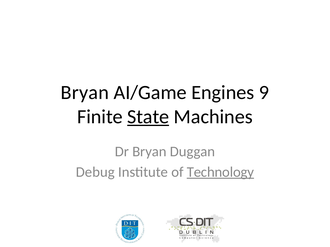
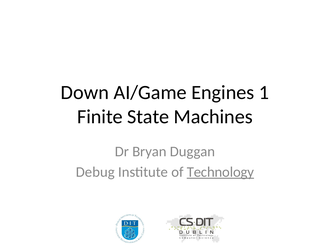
Bryan: Bryan -> Down (85, 93)
9: 9 -> 1 (264, 93)
State underline: present -> none (148, 117)
